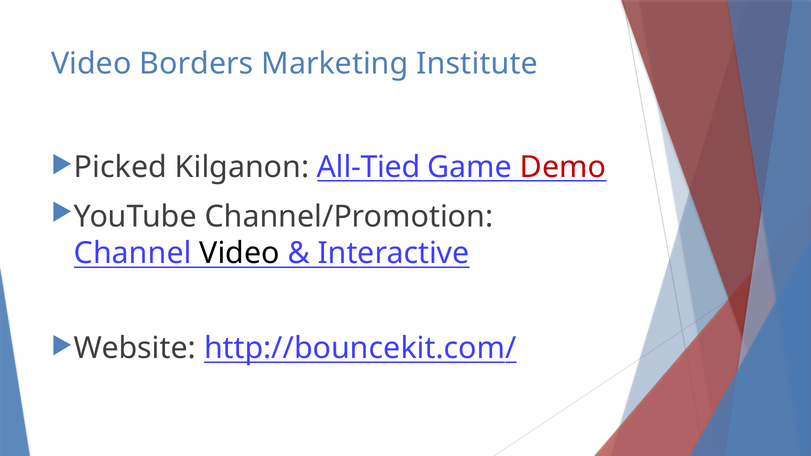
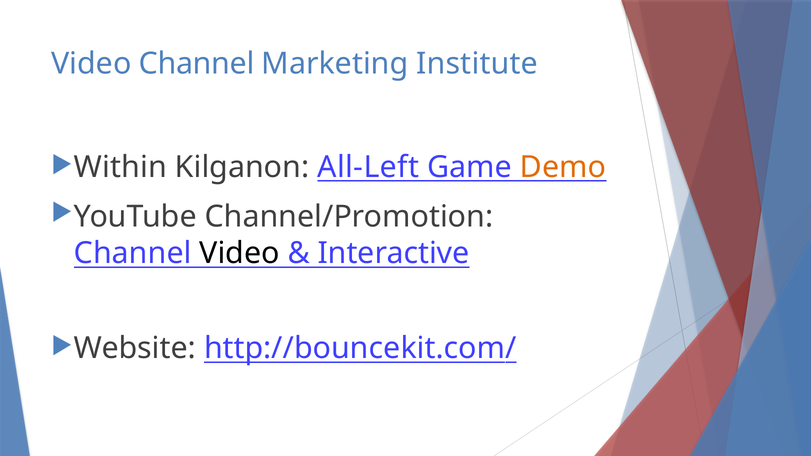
Video Borders: Borders -> Channel (197, 64)
Picked: Picked -> Within (120, 167)
All-Tied: All-Tied -> All-Left (368, 167)
Demo colour: red -> orange (563, 167)
